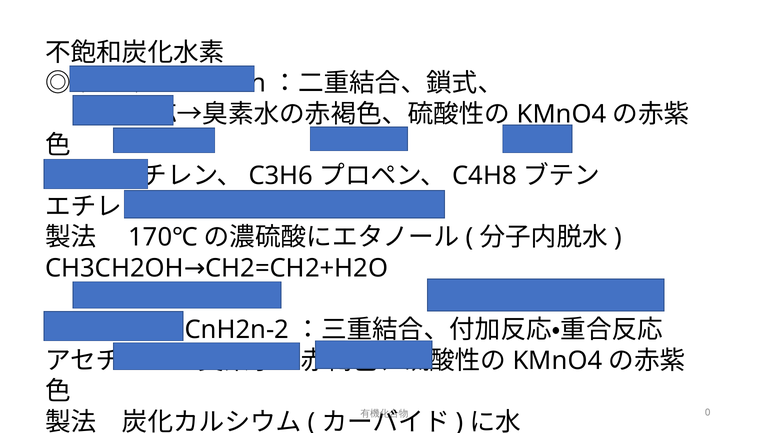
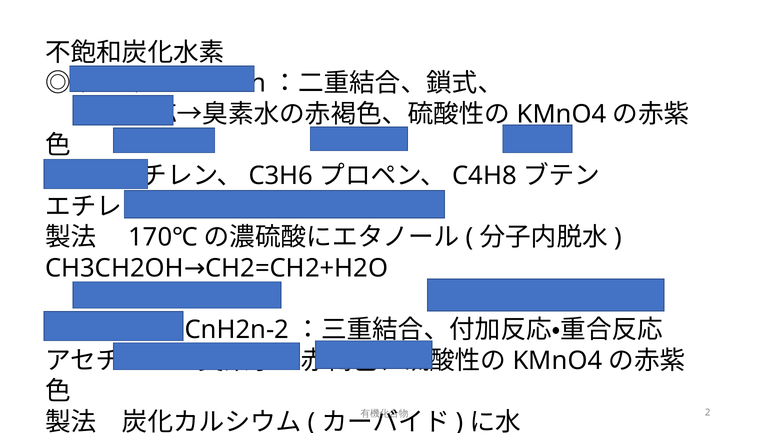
0: 0 -> 2 (708, 412)
